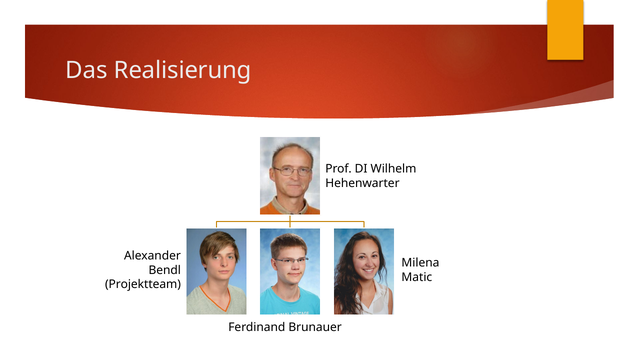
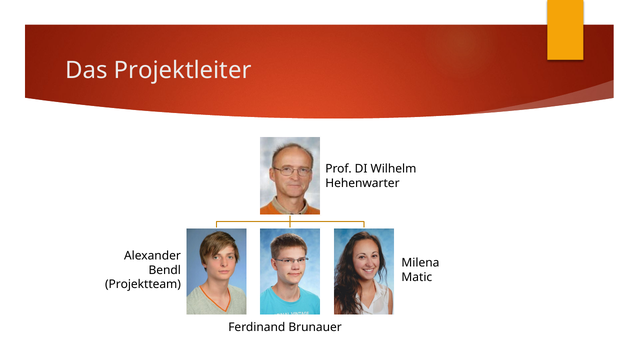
Realisierung: Realisierung -> Projektleiter (183, 70)
